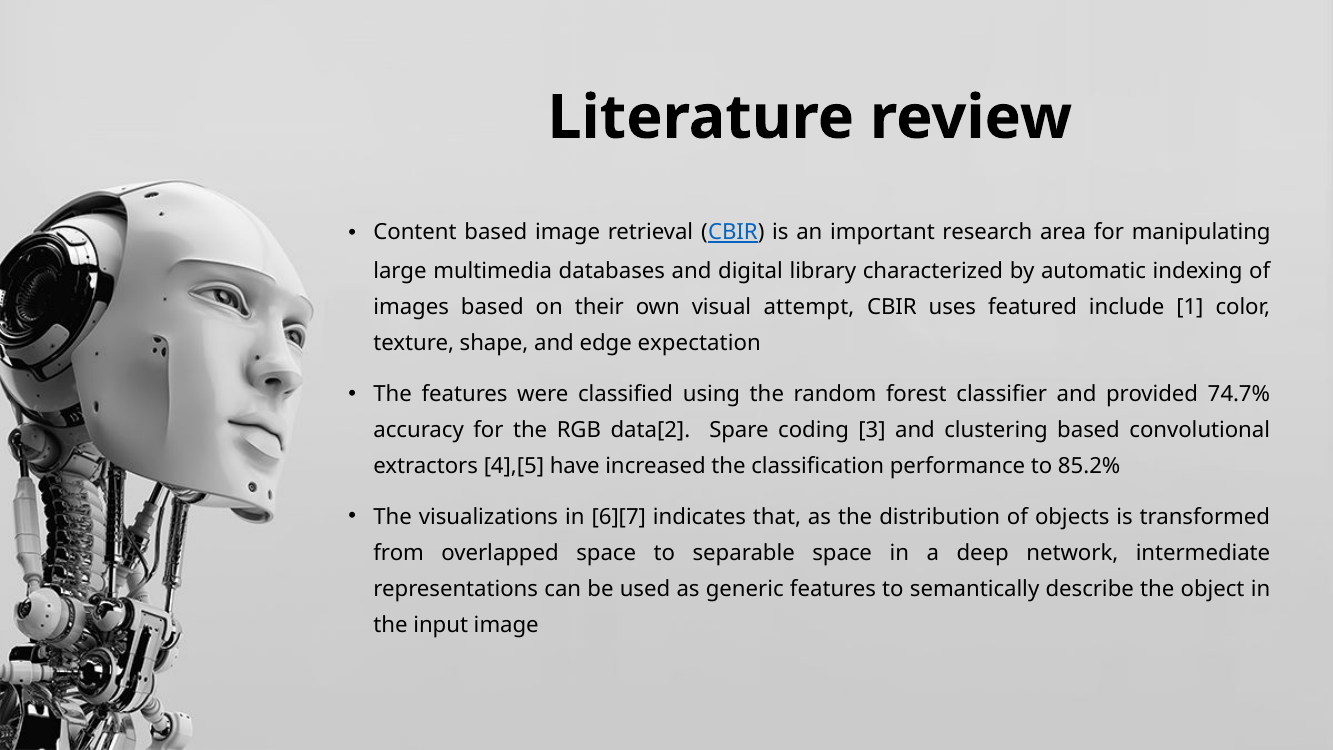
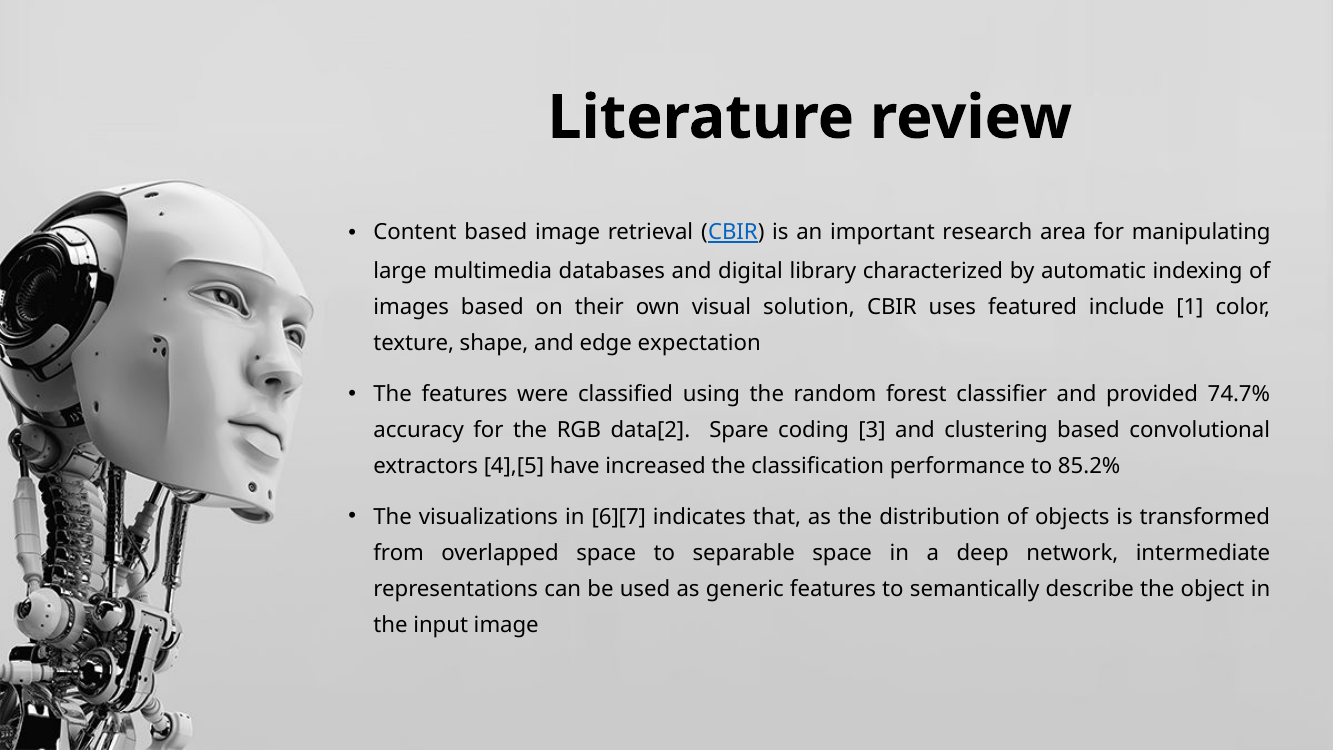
attempt: attempt -> solution (809, 307)
